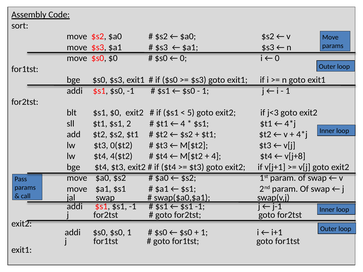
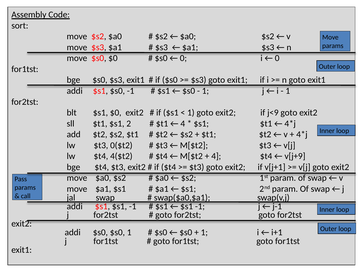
5: 5 -> 1 (191, 113)
j<3: j<3 -> j<9 (273, 113)
v[j+8: v[j+8 -> v[j+9 (295, 156)
